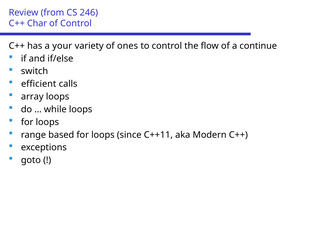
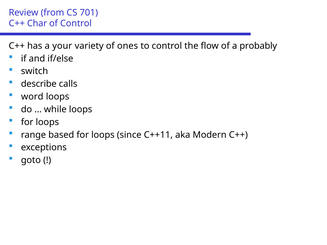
246: 246 -> 701 (89, 13)
continue: continue -> probably (258, 46)
efficient: efficient -> describe (39, 84)
array: array -> word (32, 97)
